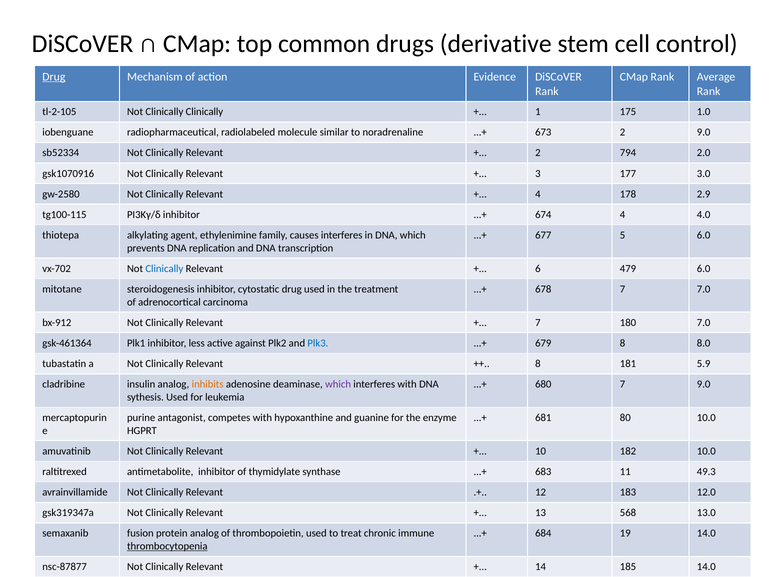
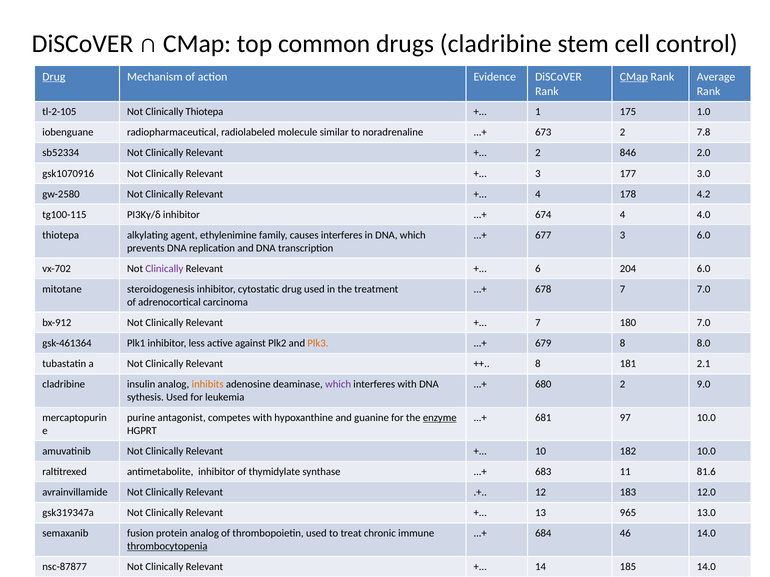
drugs derivative: derivative -> cladribine (496, 44)
CMap underline: none -> present (634, 77)
Clinically Clinically: Clinically -> Thiotepa (204, 112)
2 9.0: 9.0 -> 7.8 (704, 132)
794: 794 -> 846 (628, 153)
2.9: 2.9 -> 4.2 (704, 194)
677 5: 5 -> 3 (623, 235)
Clinically colour: blue -> purple (164, 269)
479: 479 -> 204 (628, 269)
Plk3 colour: blue -> orange (318, 343)
5.9: 5.9 -> 2.1 (704, 364)
680 7: 7 -> 2 (623, 385)
enzyme underline: none -> present (440, 418)
80: 80 -> 97 (625, 418)
49.3: 49.3 -> 81.6 (706, 472)
568: 568 -> 965 (628, 513)
19: 19 -> 46 (625, 534)
